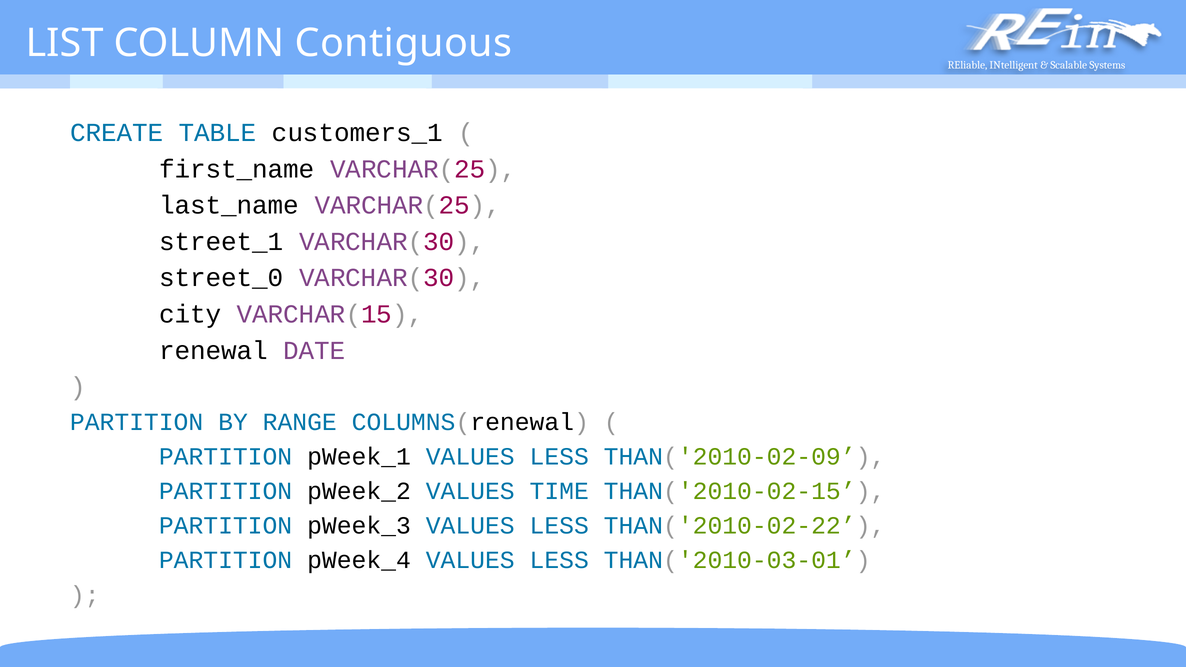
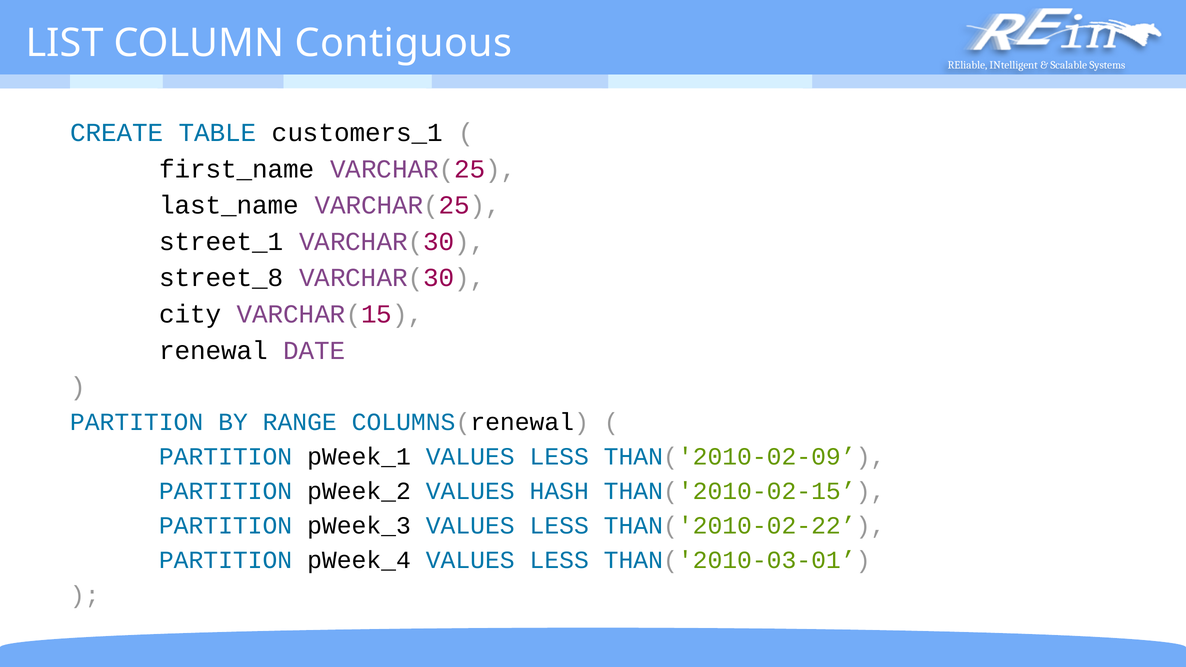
street_0: street_0 -> street_8 (221, 278)
TIME: TIME -> HASH (559, 491)
